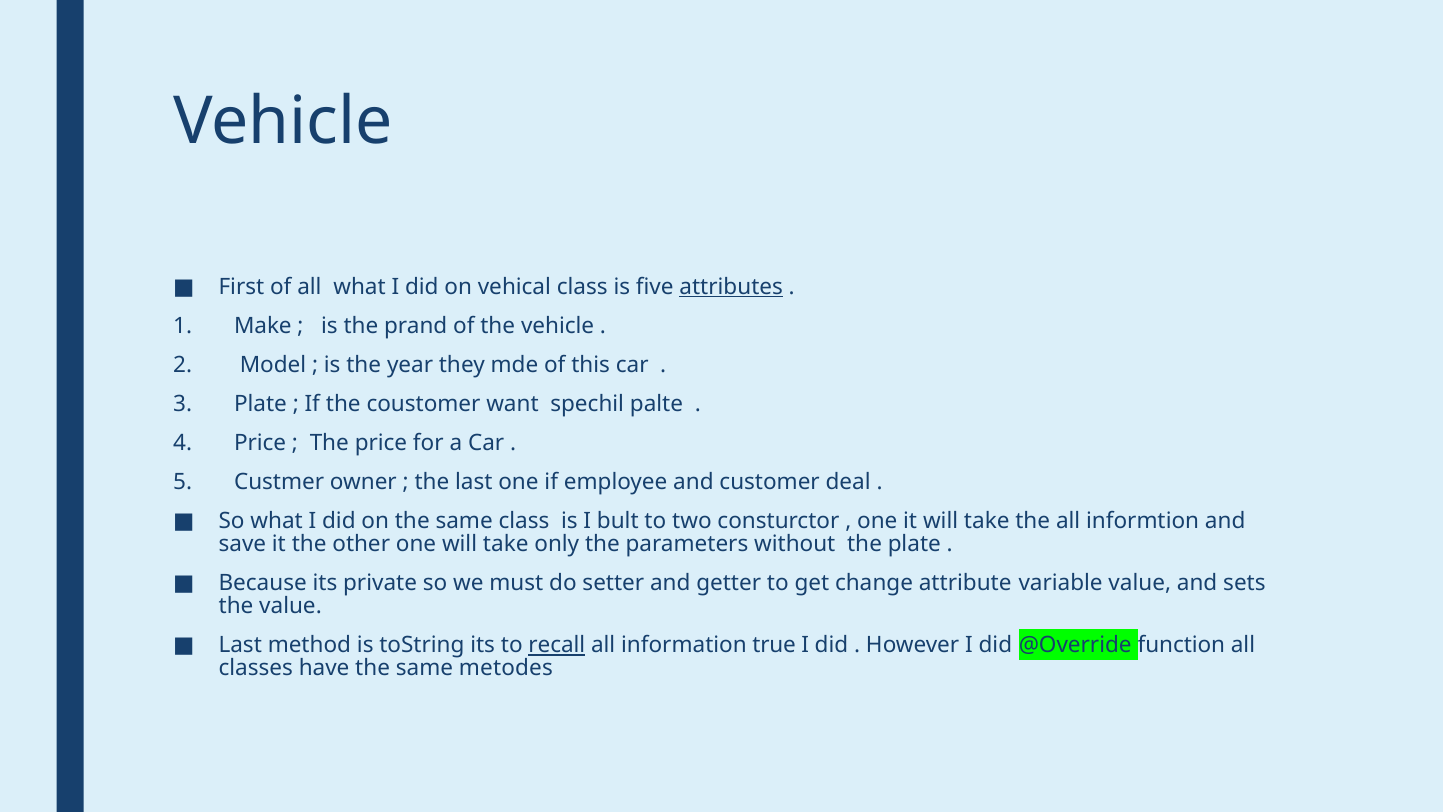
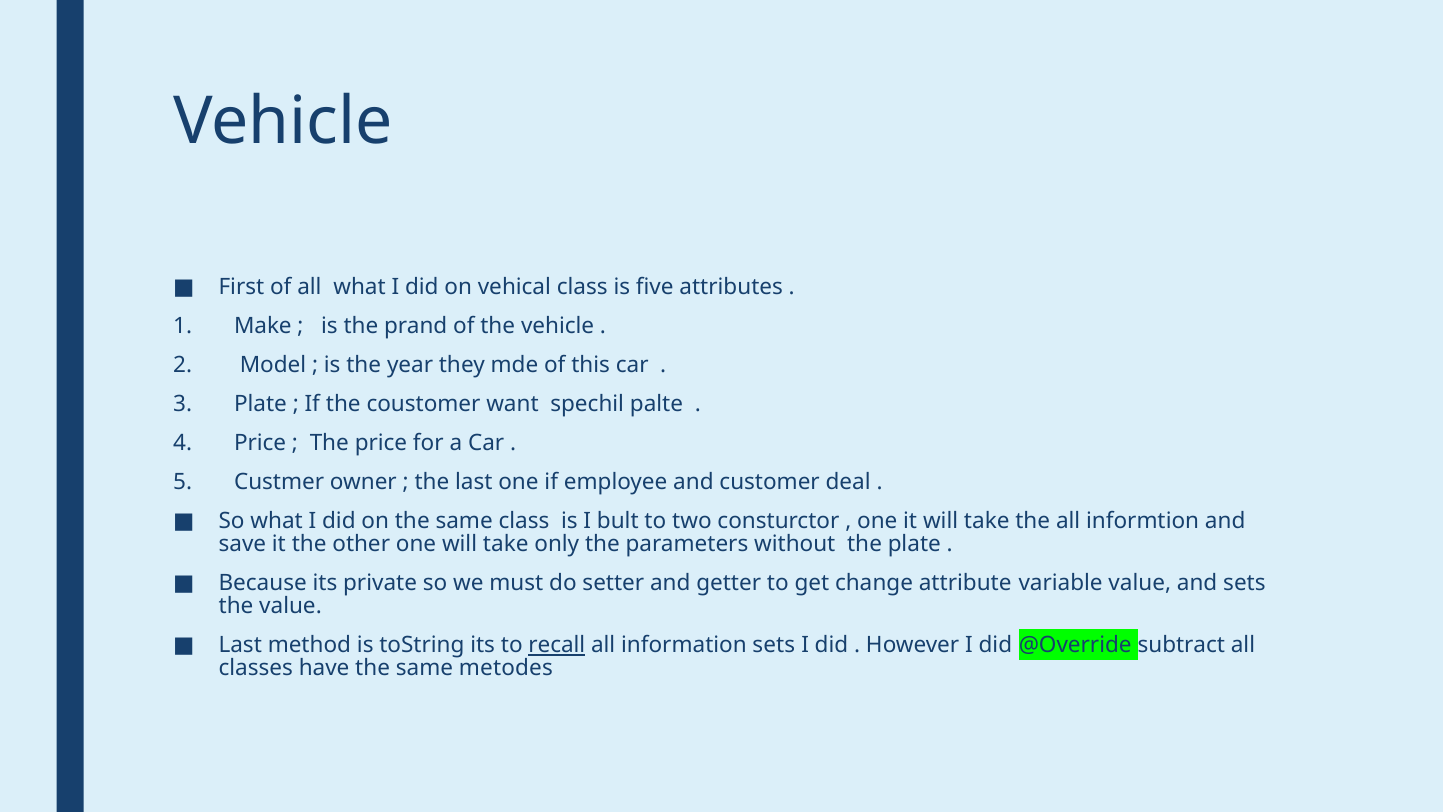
attributes underline: present -> none (731, 287)
information true: true -> sets (774, 645)
function: function -> subtract (1181, 645)
